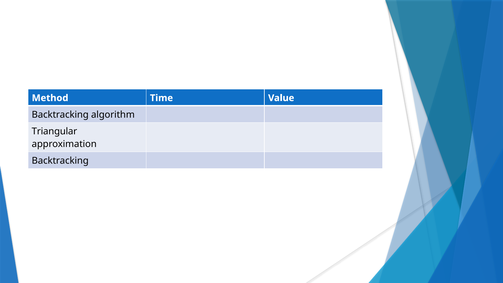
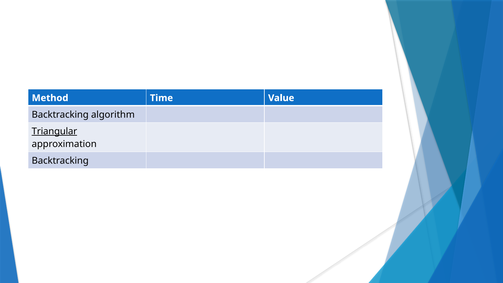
Triangular underline: none -> present (54, 131)
